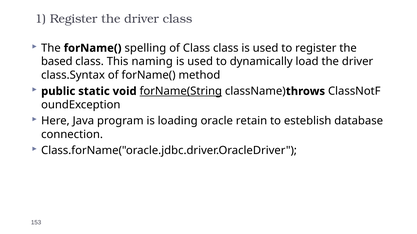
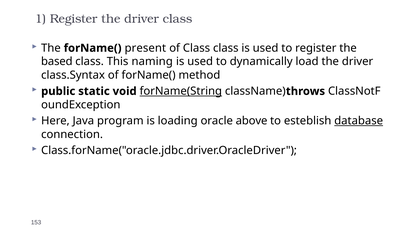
spelling: spelling -> present (145, 48)
retain: retain -> above (252, 121)
database underline: none -> present (359, 121)
